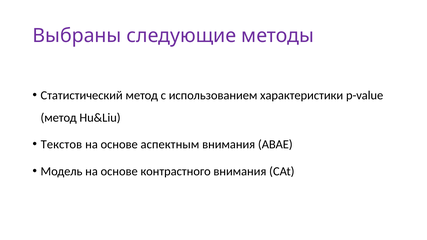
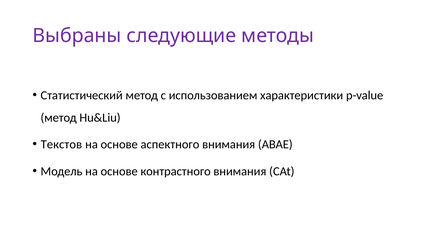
аспектным: аспектным -> аспектного (170, 145)
